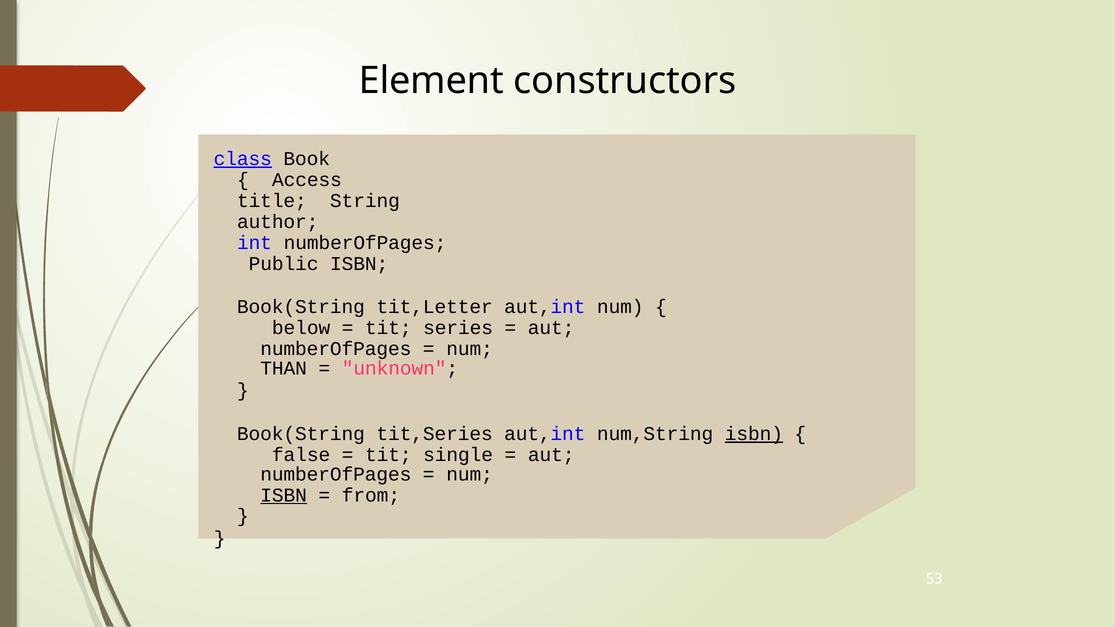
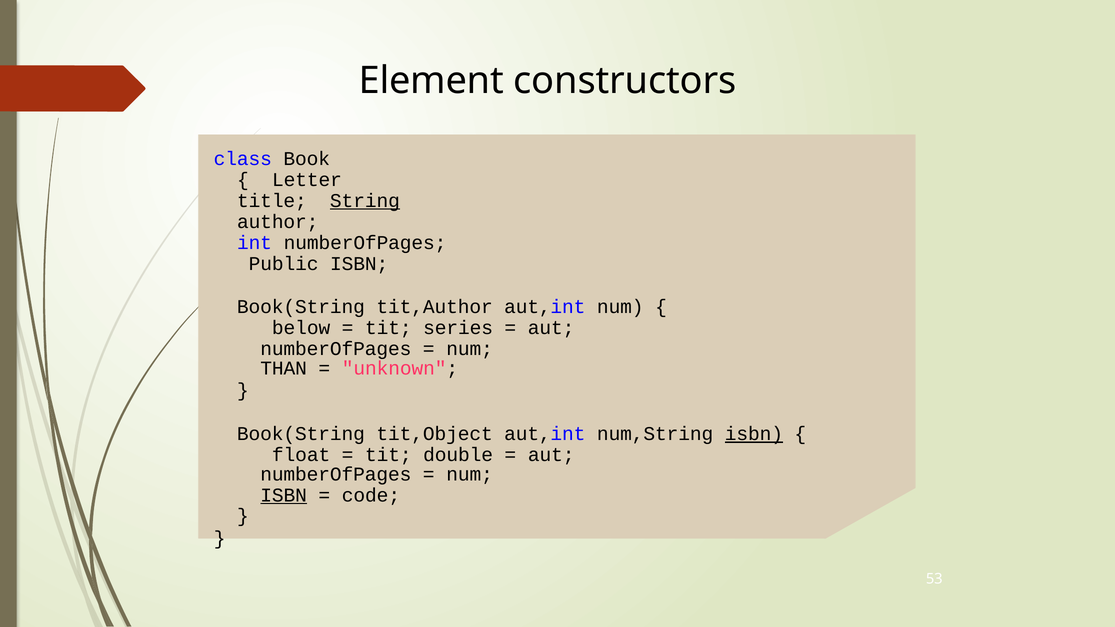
class underline: present -> none (243, 159)
Access: Access -> Letter (307, 180)
String underline: none -> present (365, 201)
tit,Letter: tit,Letter -> tit,Author (435, 307)
tit,Series: tit,Series -> tit,Object (435, 434)
false: false -> float (301, 455)
single: single -> double (458, 455)
from: from -> code (371, 495)
